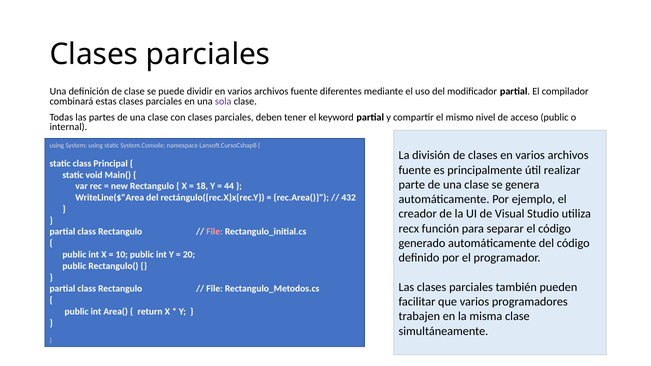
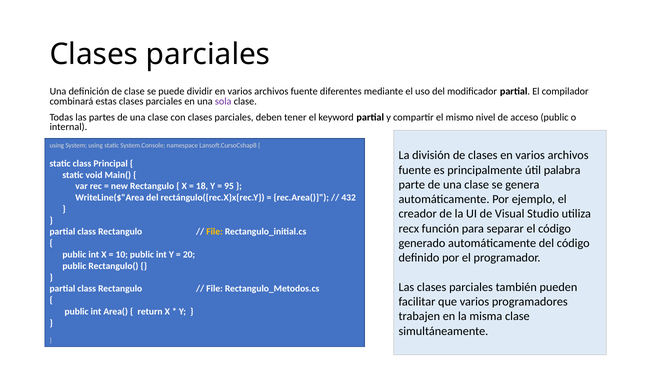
realizar: realizar -> palabra (562, 170)
44: 44 -> 95 (229, 186)
File colour: pink -> yellow (215, 232)
